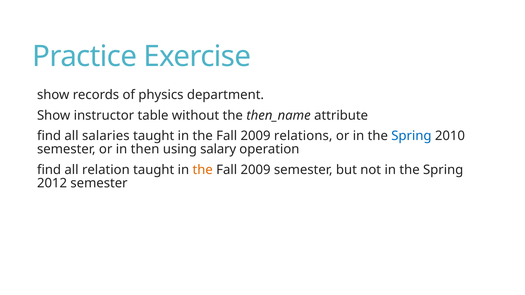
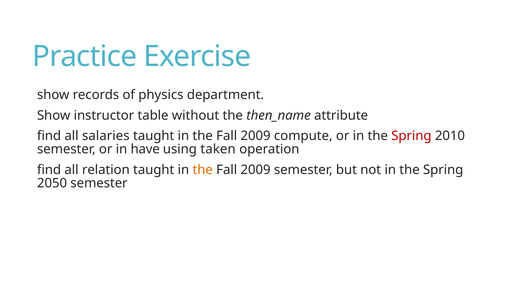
relations: relations -> compute (303, 136)
Spring colour: blue -> red (411, 136)
then: then -> have (145, 149)
salary: salary -> taken (218, 149)
2012: 2012 -> 2050 (52, 183)
